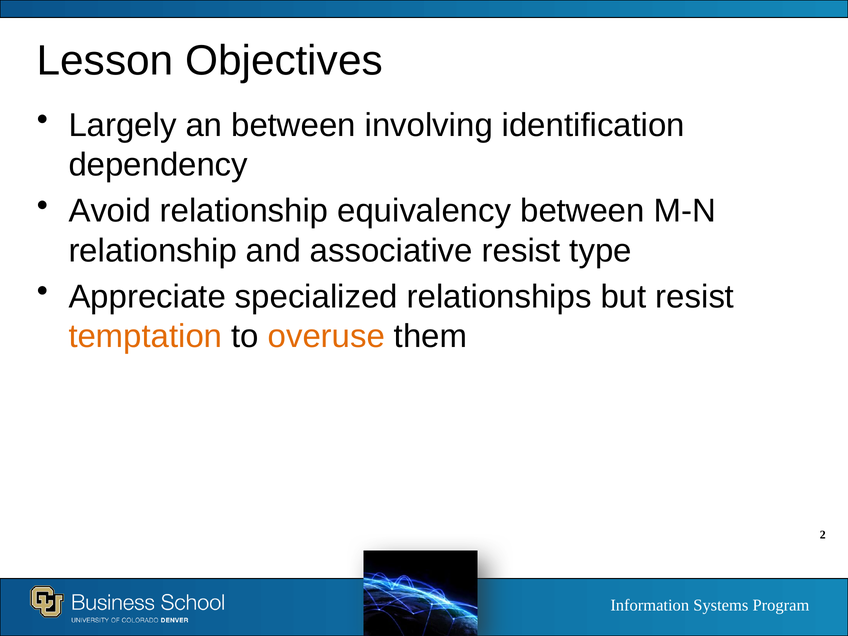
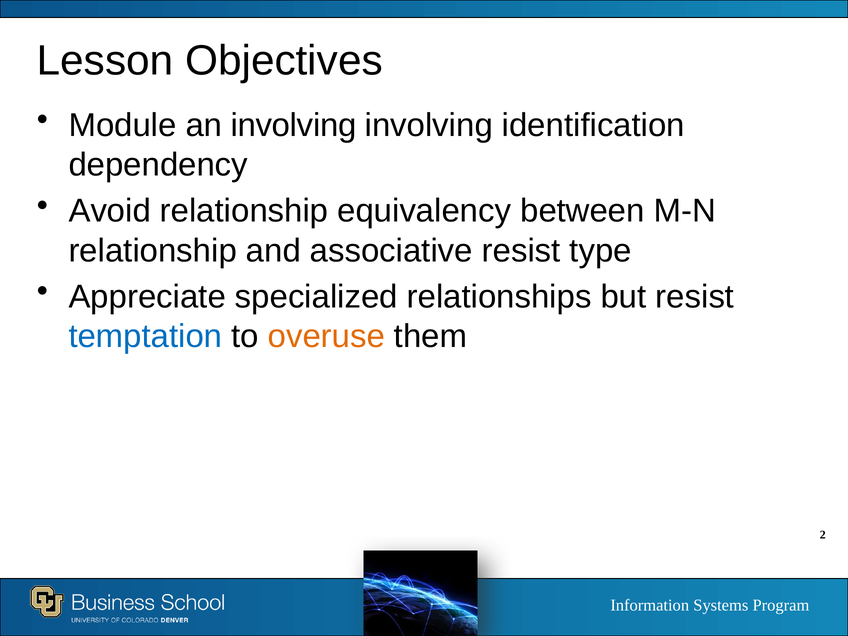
Largely: Largely -> Module (123, 125)
an between: between -> involving (294, 125)
temptation colour: orange -> blue (145, 336)
